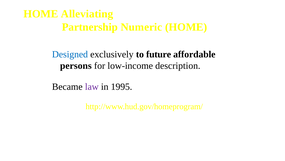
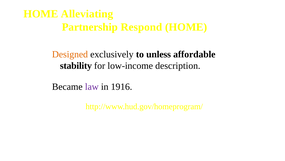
Numeric: Numeric -> Respond (141, 27)
Designed colour: blue -> orange (70, 54)
future: future -> unless (159, 54)
persons: persons -> stability (76, 66)
1995: 1995 -> 1916 (122, 86)
